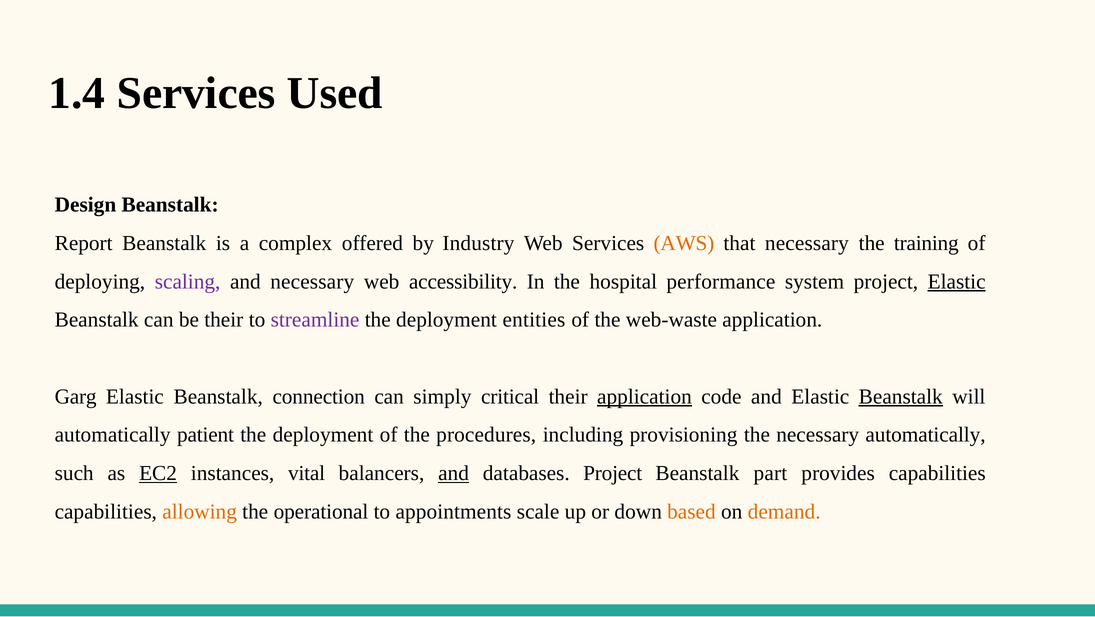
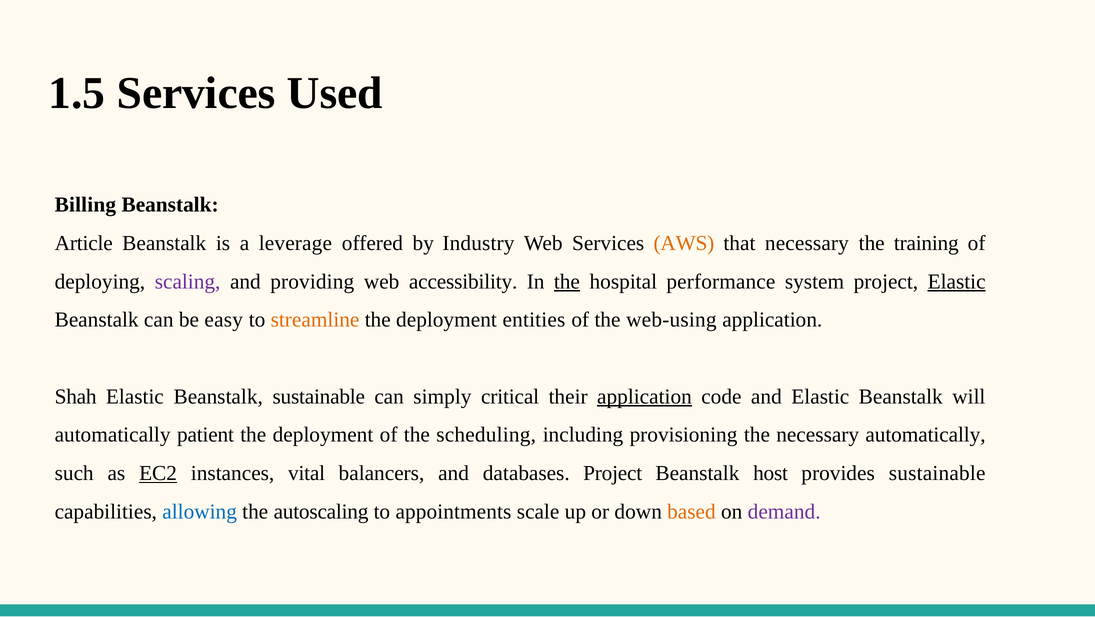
1.4: 1.4 -> 1.5 (77, 93)
Design: Design -> Billing (85, 205)
Report: Report -> Article (84, 243)
complex: complex -> leverage (295, 243)
and necessary: necessary -> providing (312, 281)
the underline: none -> present (567, 281)
be their: their -> easy (224, 320)
streamline colour: purple -> orange (315, 320)
web-waste: web-waste -> web-using (671, 320)
Garg: Garg -> Shah (76, 396)
Beanstalk connection: connection -> sustainable (319, 396)
Beanstalk underline: present -> none (901, 396)
procedures: procedures -> scheduling (486, 435)
and underline: present -> none (454, 473)
part: part -> host (771, 473)
provides capabilities: capabilities -> sustainable (937, 473)
allowing colour: orange -> blue (200, 511)
operational: operational -> autoscaling (321, 511)
demand colour: orange -> purple (784, 511)
